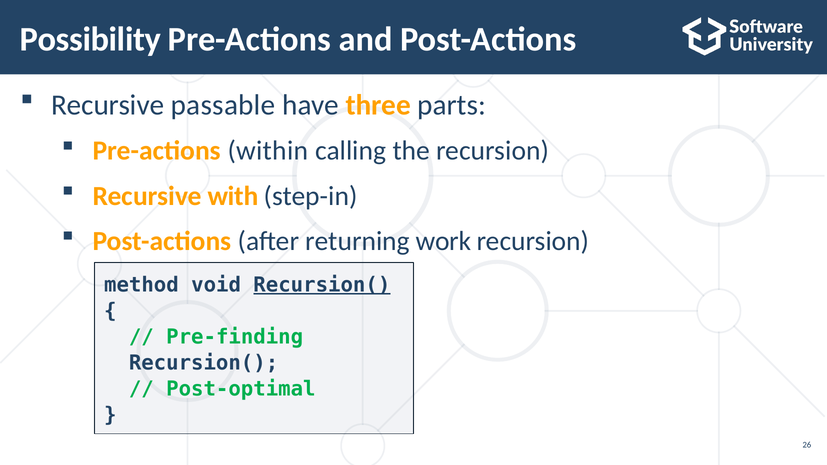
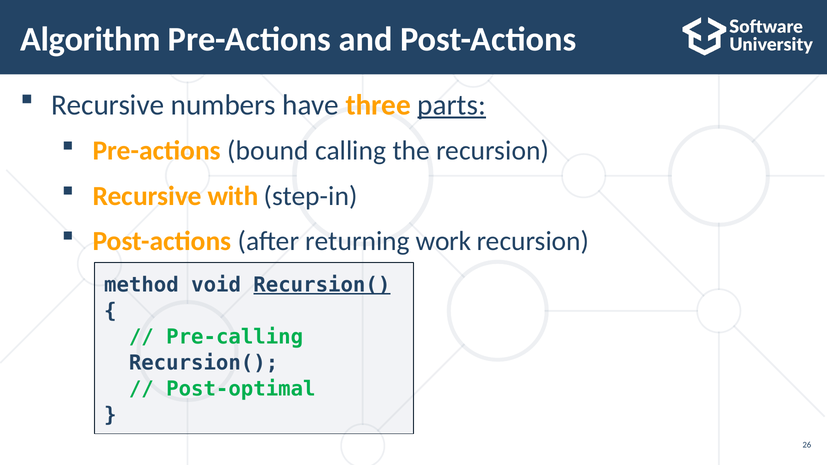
Possibility: Possibility -> Algorithm (90, 39)
passable: passable -> numbers (223, 105)
parts underline: none -> present (452, 105)
within: within -> bound (268, 151)
Pre-finding: Pre-finding -> Pre-calling (235, 337)
